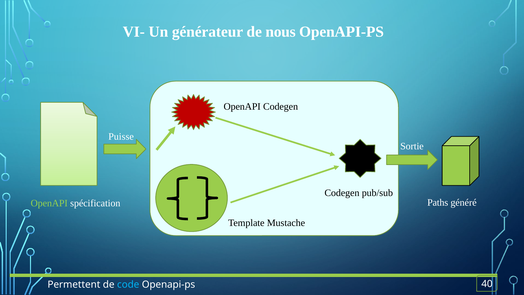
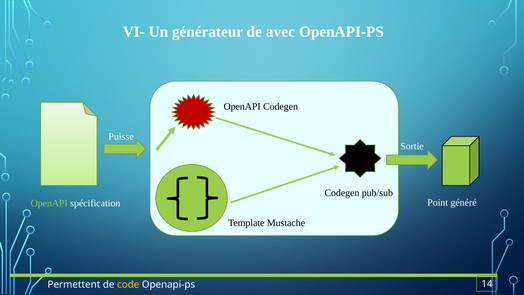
nous: nous -> avec (280, 32)
Paths: Paths -> Point (438, 202)
code colour: light blue -> yellow (128, 284)
40: 40 -> 14 (487, 284)
